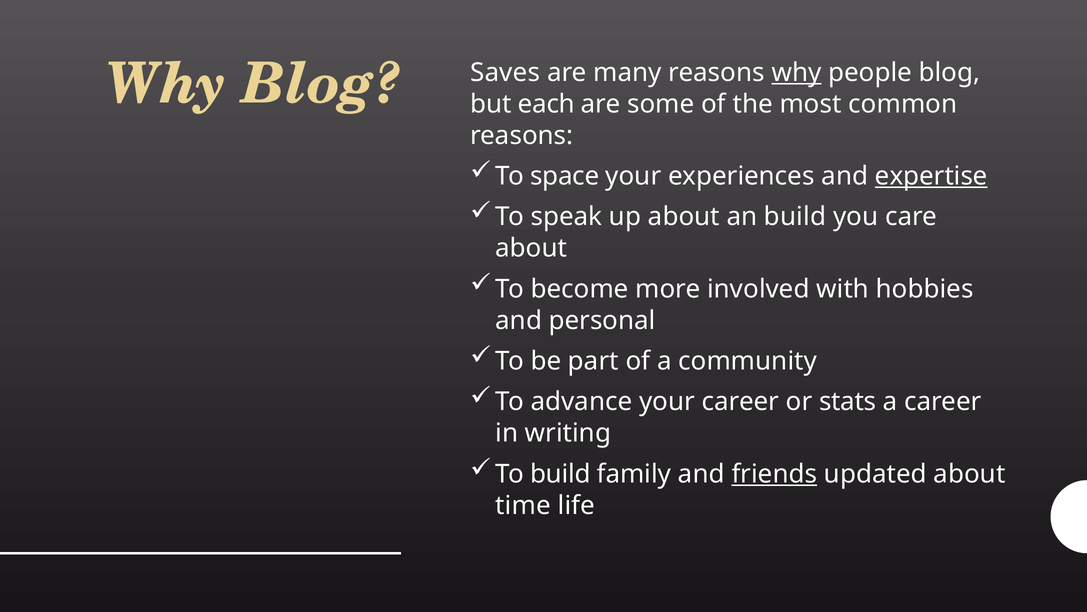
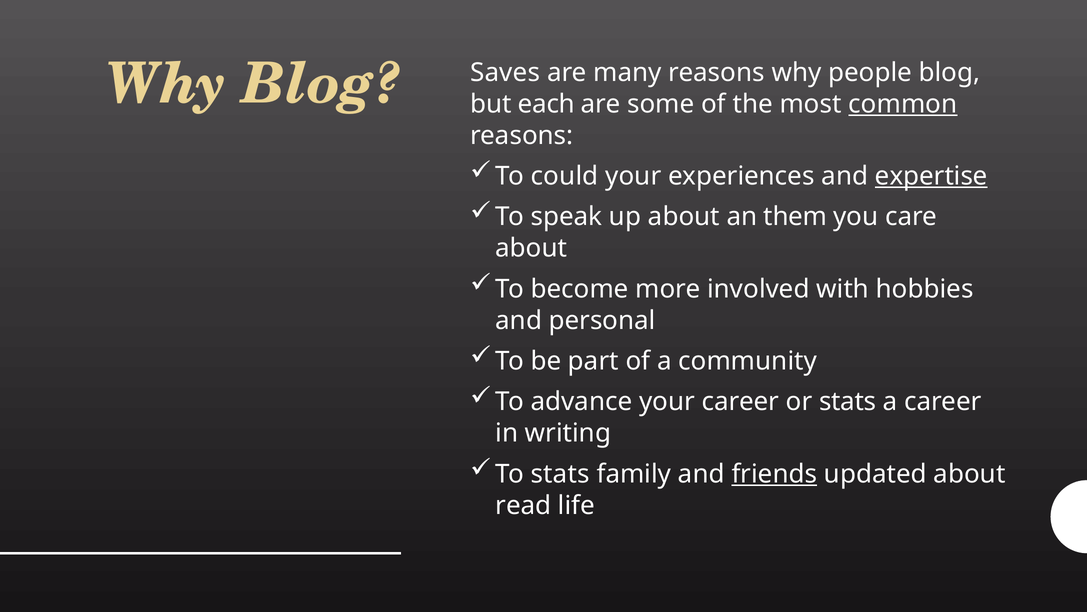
why underline: present -> none (796, 72)
common underline: none -> present (903, 104)
space: space -> could (565, 176)
an build: build -> them (795, 217)
To build: build -> stats (560, 474)
time: time -> read (523, 505)
